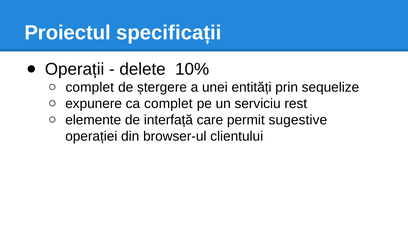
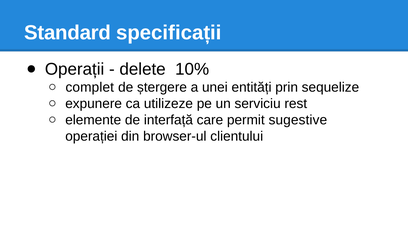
Proiectul: Proiectul -> Standard (68, 33)
ca complet: complet -> utilizeze (168, 103)
